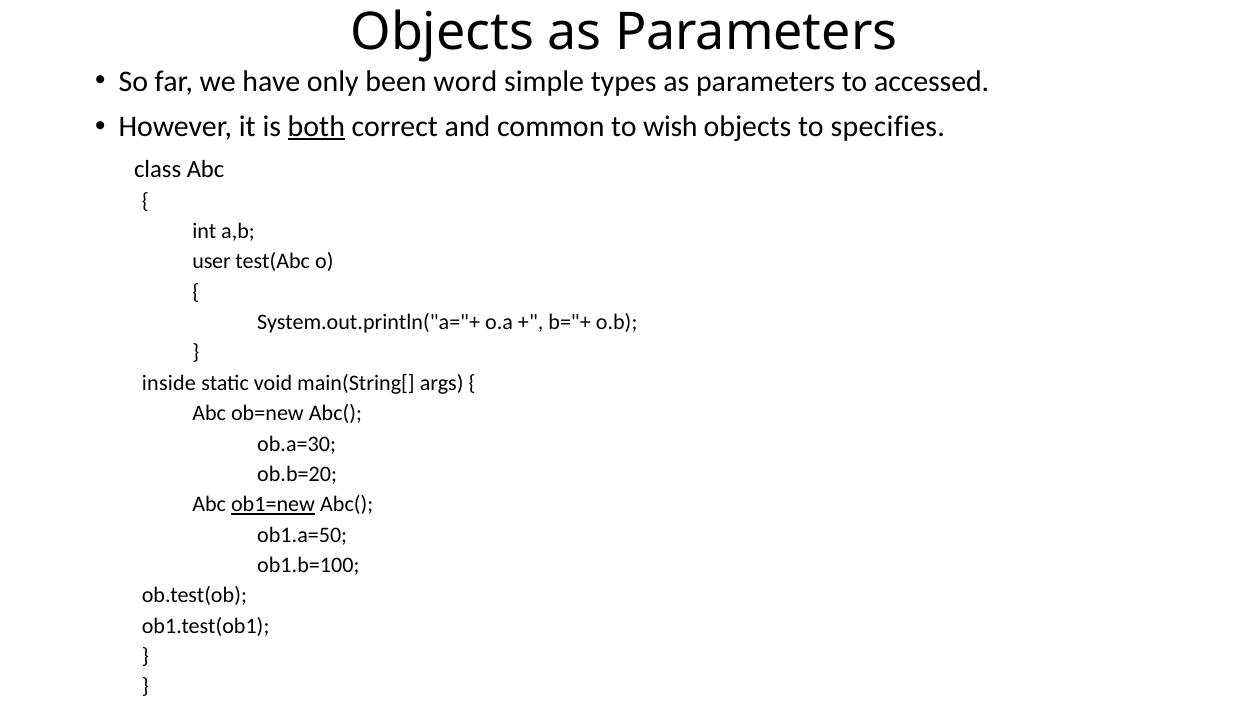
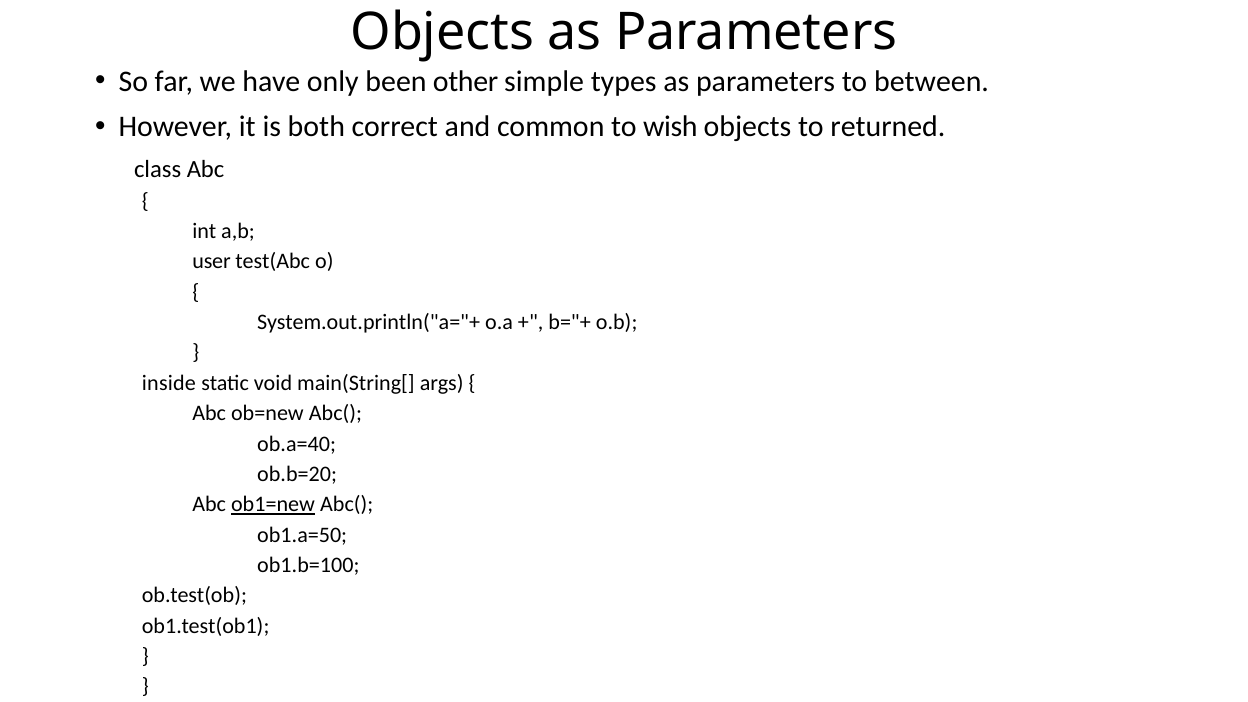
word: word -> other (466, 81)
accessed: accessed -> between (932, 81)
both underline: present -> none (316, 127)
specifies: specifies -> returned (888, 127)
ob.a=30: ob.a=30 -> ob.a=40 (297, 444)
